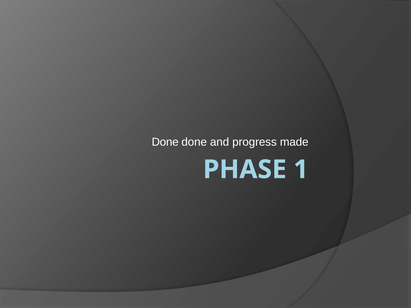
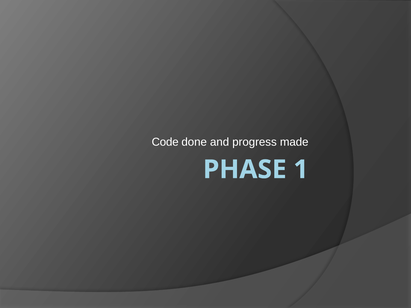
Done: Done -> Code (165, 142)
